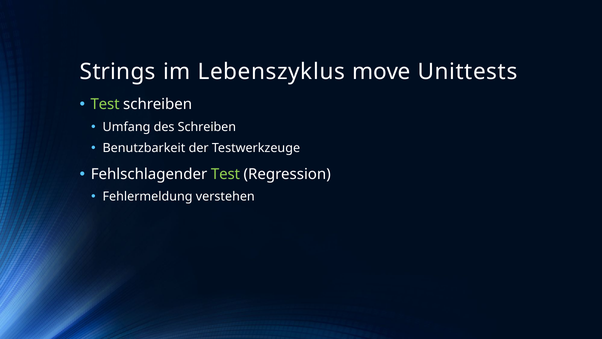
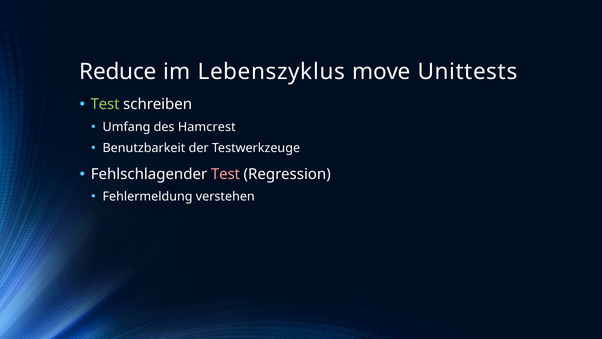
Strings: Strings -> Reduce (118, 72)
des Schreiben: Schreiben -> Hamcrest (207, 127)
Test colour: light green -> pink (225, 174)
